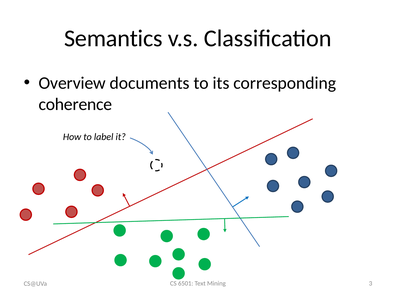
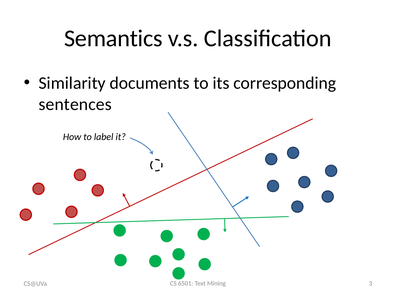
Overview: Overview -> Similarity (72, 83)
coherence: coherence -> sentences (75, 104)
